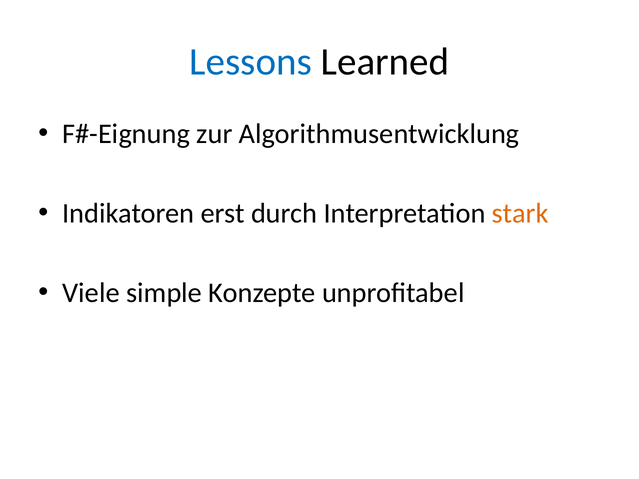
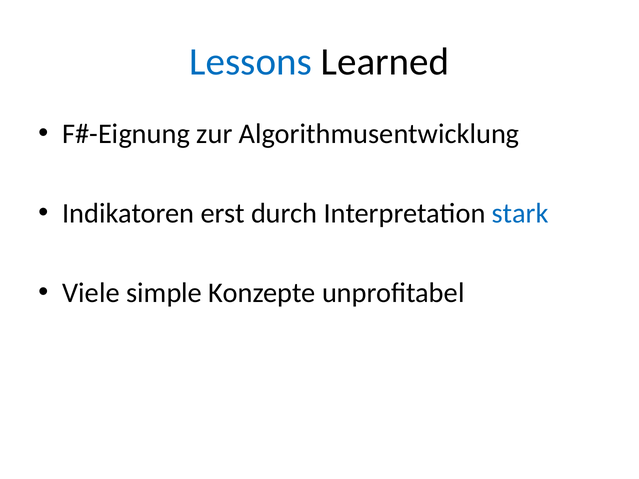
stark colour: orange -> blue (520, 214)
